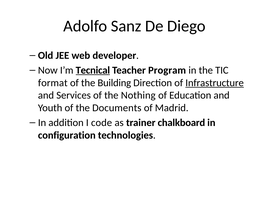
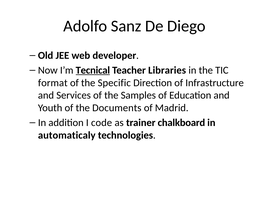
Program: Program -> Libraries (167, 70)
Building: Building -> Specific (114, 83)
Infrastructure underline: present -> none (215, 83)
Nothing: Nothing -> Samples (138, 95)
configuration: configuration -> automaticaly (67, 135)
